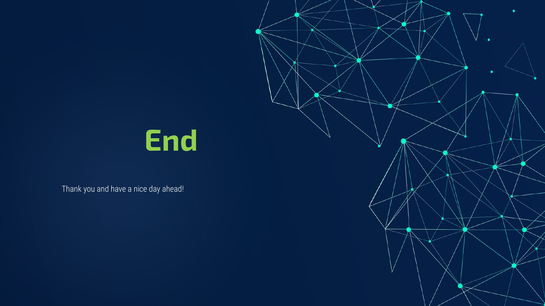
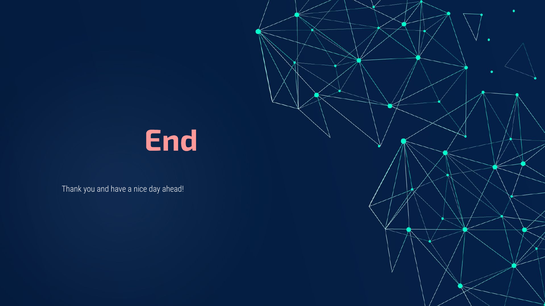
End colour: light green -> pink (171, 141)
